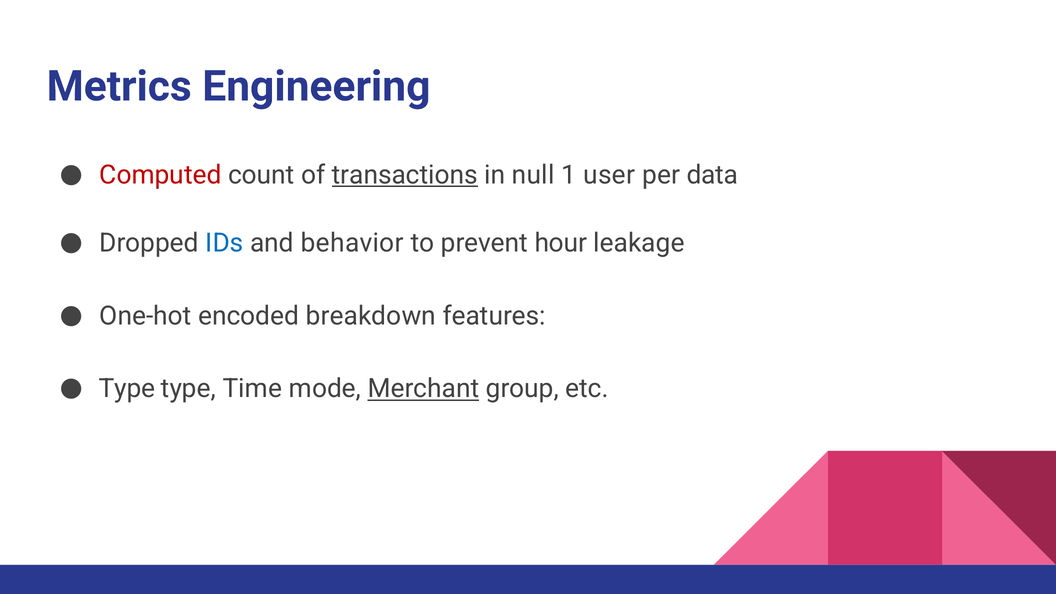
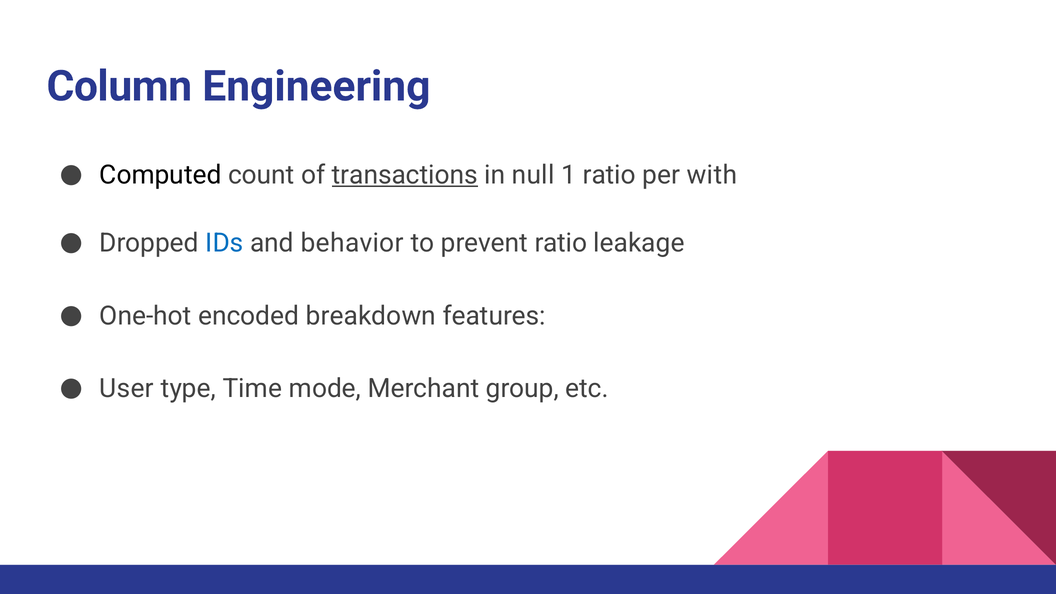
Metrics: Metrics -> Column (119, 86)
Computed colour: red -> black (160, 175)
1 user: user -> ratio (609, 175)
data: data -> with (712, 175)
prevent hour: hour -> ratio (561, 243)
Type: Type -> User (127, 389)
Merchant underline: present -> none (423, 389)
